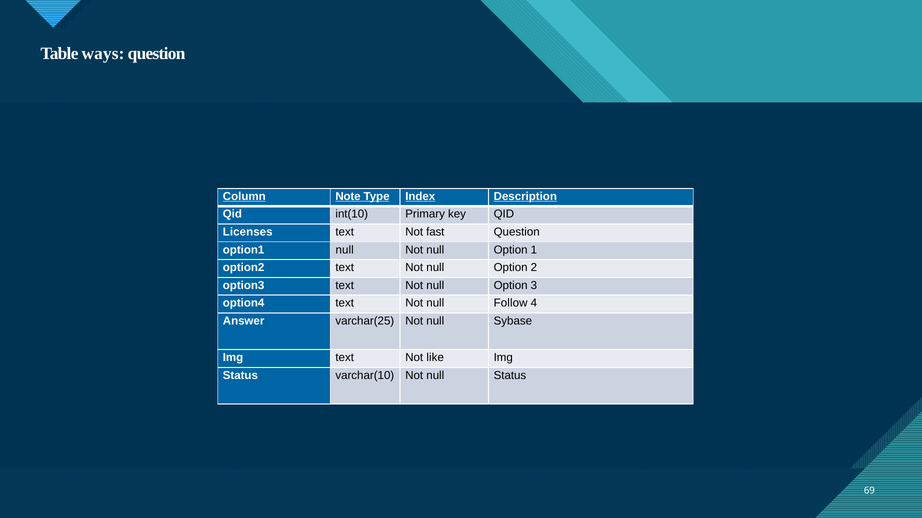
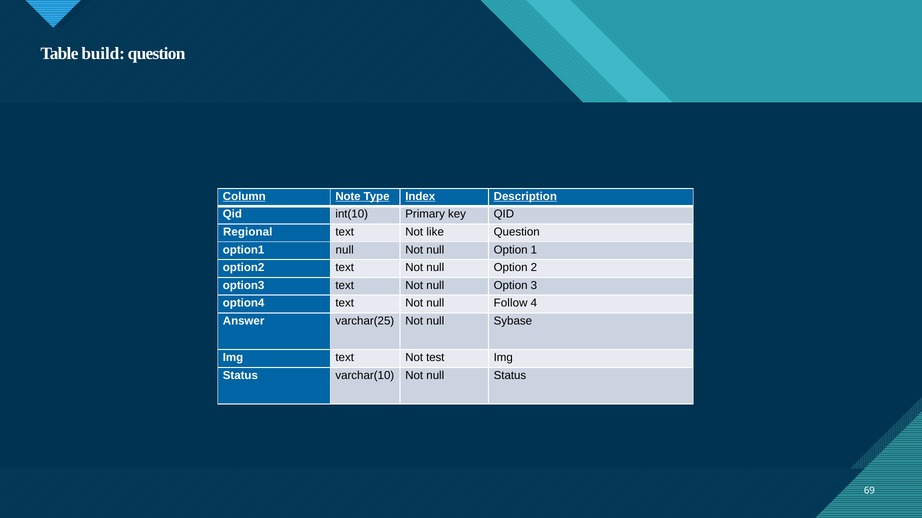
ways: ways -> build (103, 54)
Licenses: Licenses -> Regional (248, 232)
fast: fast -> like (435, 232)
like: like -> test (435, 358)
